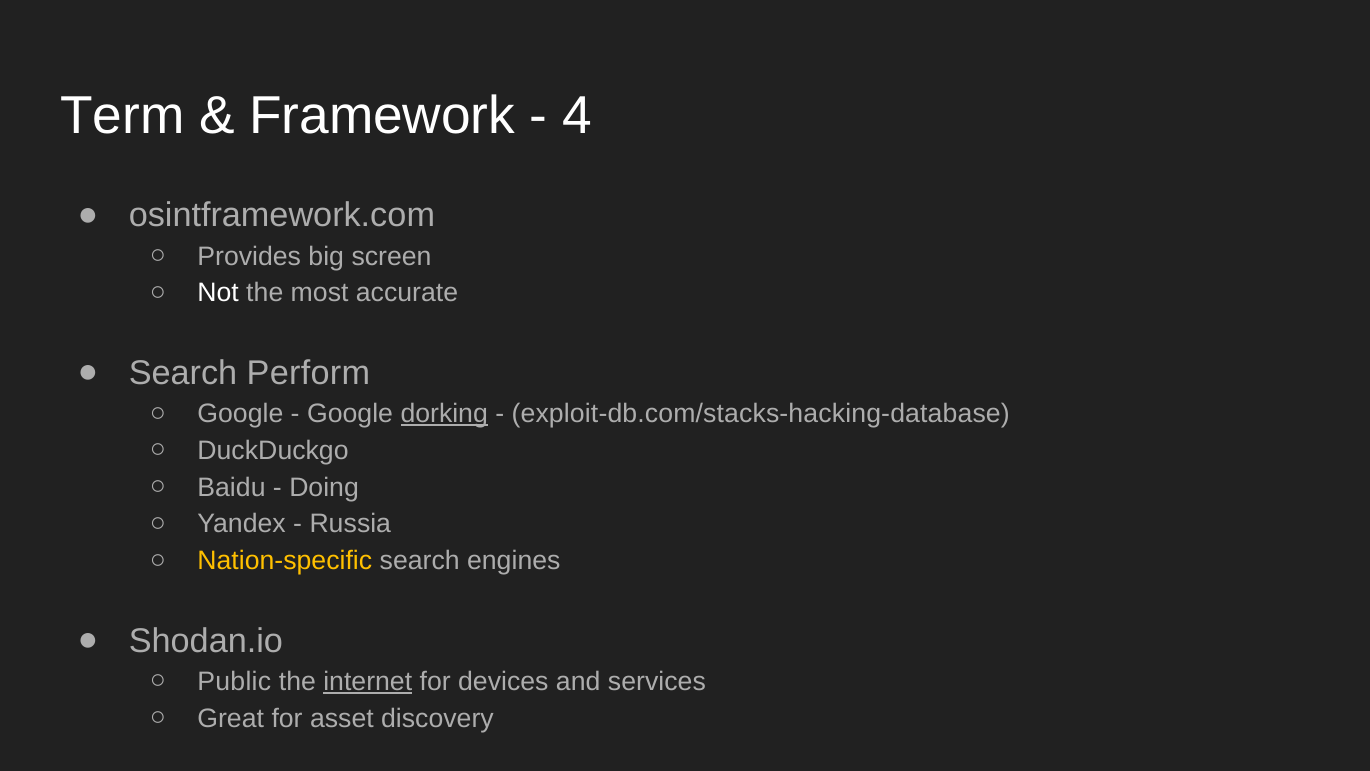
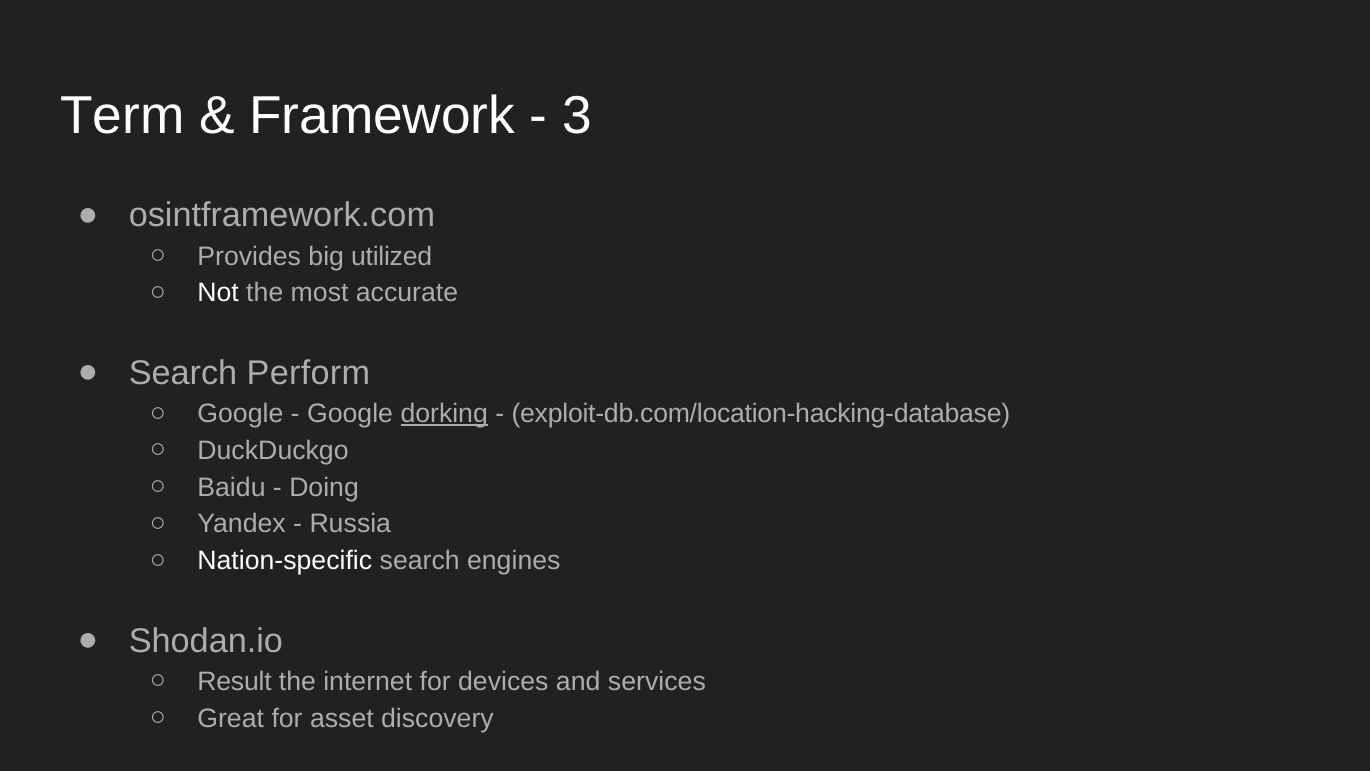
4: 4 -> 3 (577, 116)
screen: screen -> utilized (392, 256)
exploit-db.com/stacks-hacking-database: exploit-db.com/stacks-hacking-database -> exploit-db.com/location-hacking-database (761, 414)
Nation-specific colour: yellow -> white (285, 561)
Public: Public -> Result (235, 681)
internet underline: present -> none (368, 681)
